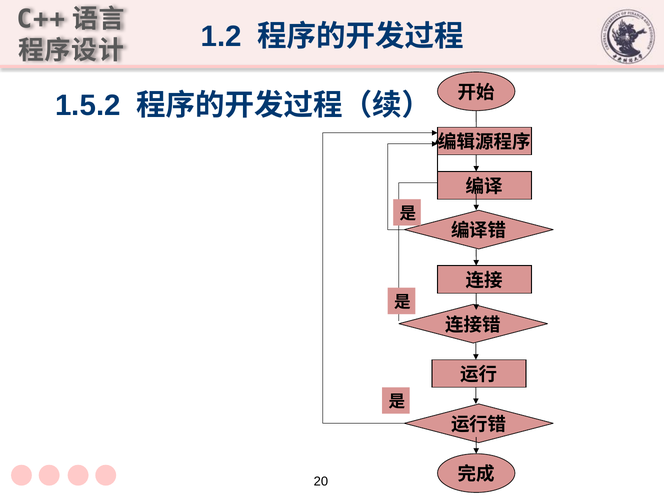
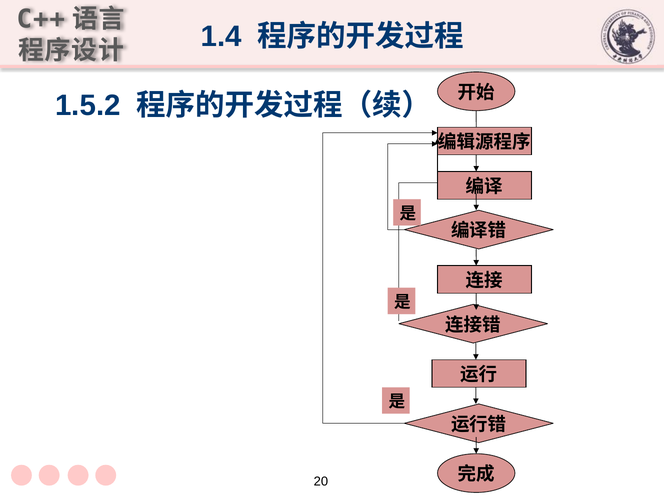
1.2: 1.2 -> 1.4 (221, 37)
